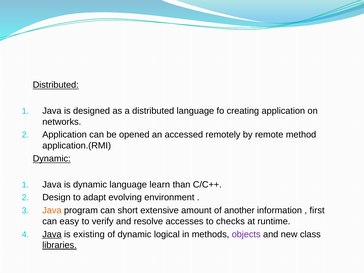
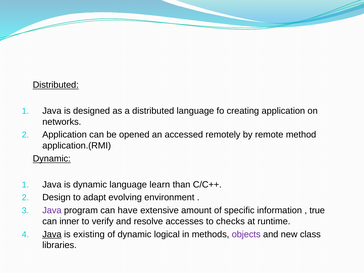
Java colour: orange -> purple (52, 210)
short: short -> have (128, 210)
another: another -> specific (239, 210)
first: first -> true (317, 210)
easy: easy -> inner (69, 221)
libraries underline: present -> none (59, 245)
